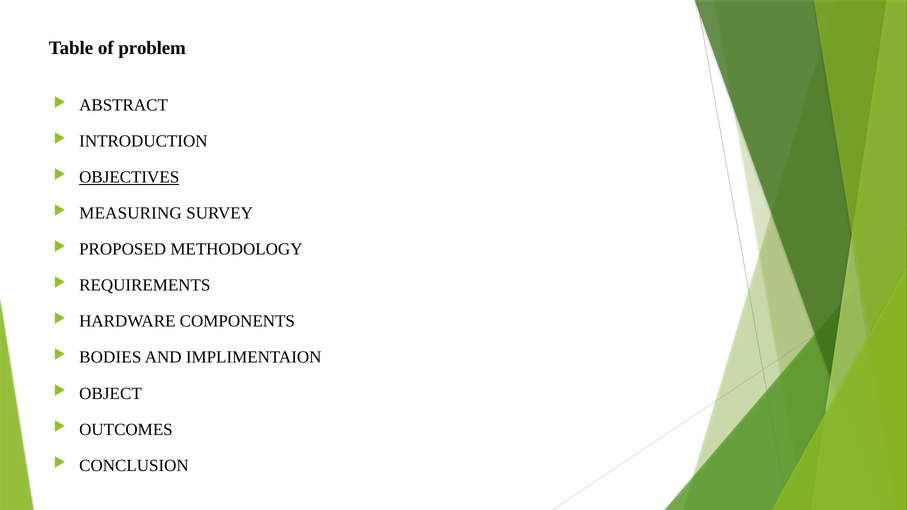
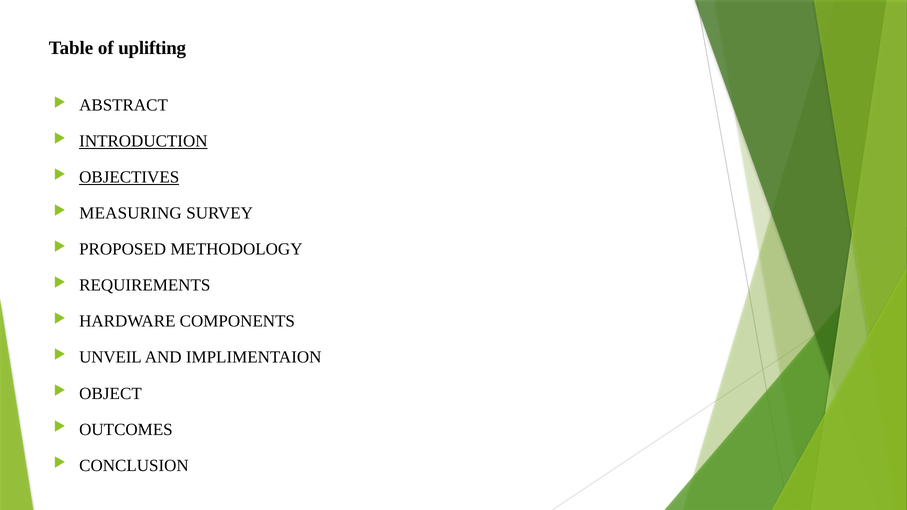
problem: problem -> uplifting (152, 48)
INTRODUCTION underline: none -> present (143, 141)
BODIES: BODIES -> UNVEIL (110, 358)
